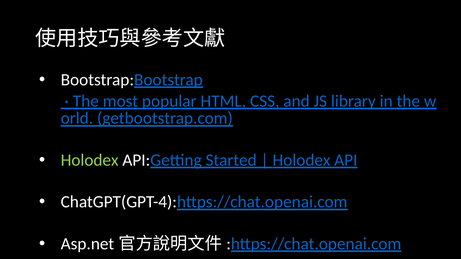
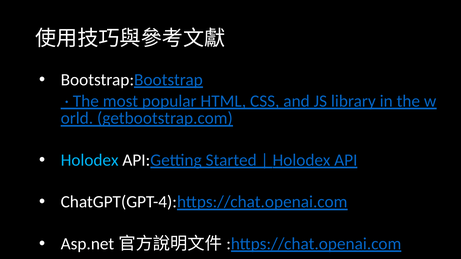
Holodex colour: light green -> light blue (90, 160)
